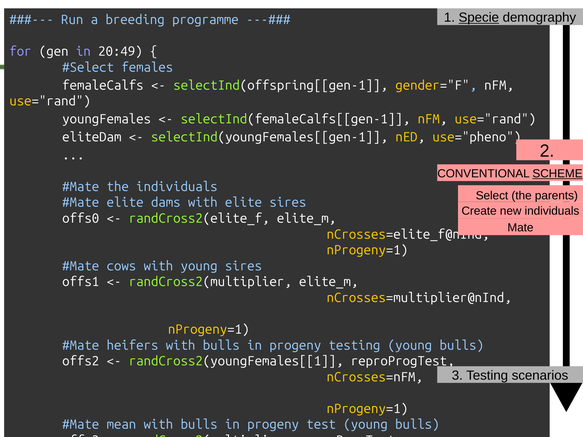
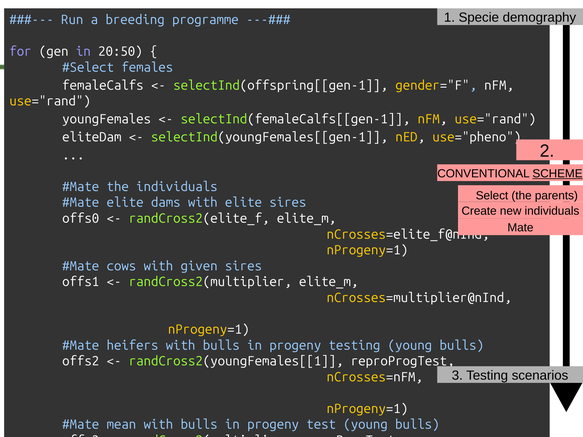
Specie underline: present -> none (479, 18)
20:49: 20:49 -> 20:50 (120, 52)
with young: young -> given (199, 266)
